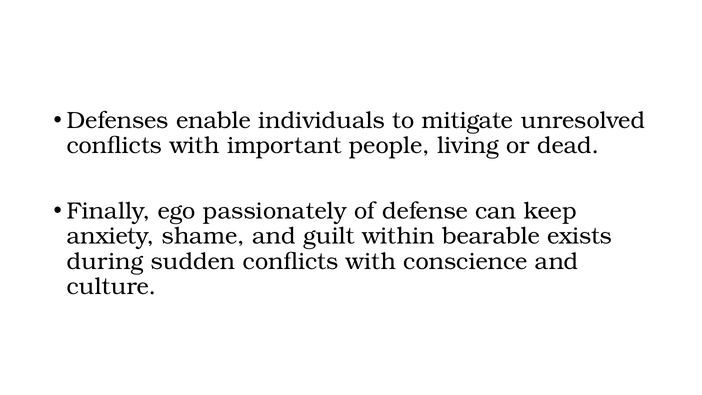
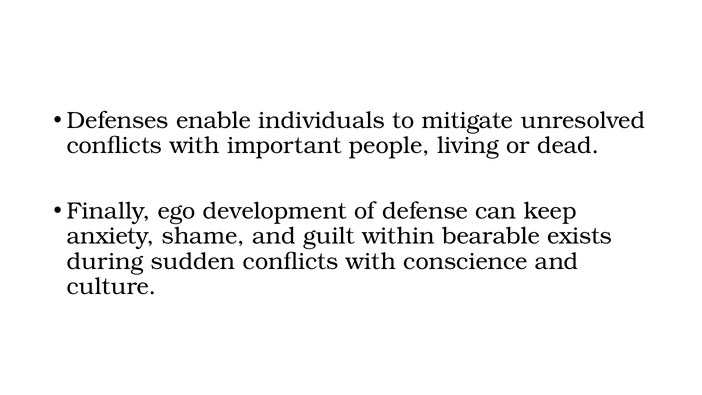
passionately: passionately -> development (275, 211)
